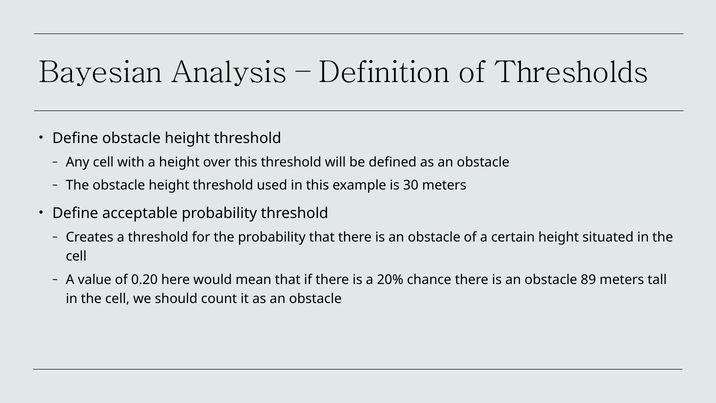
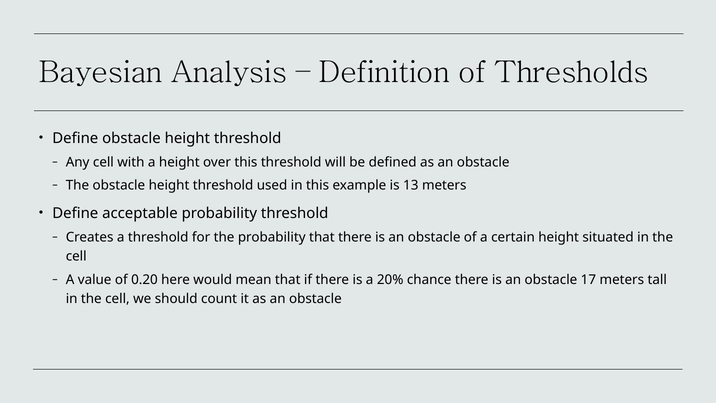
30: 30 -> 13 (411, 185)
89: 89 -> 17 (588, 279)
